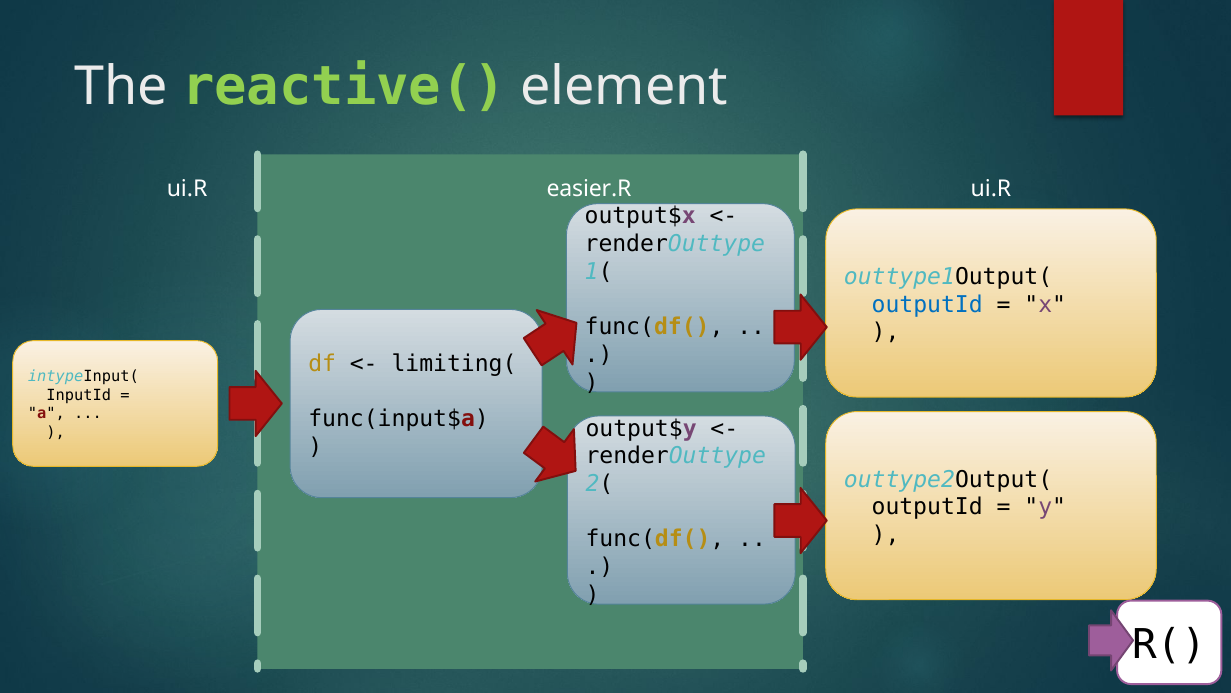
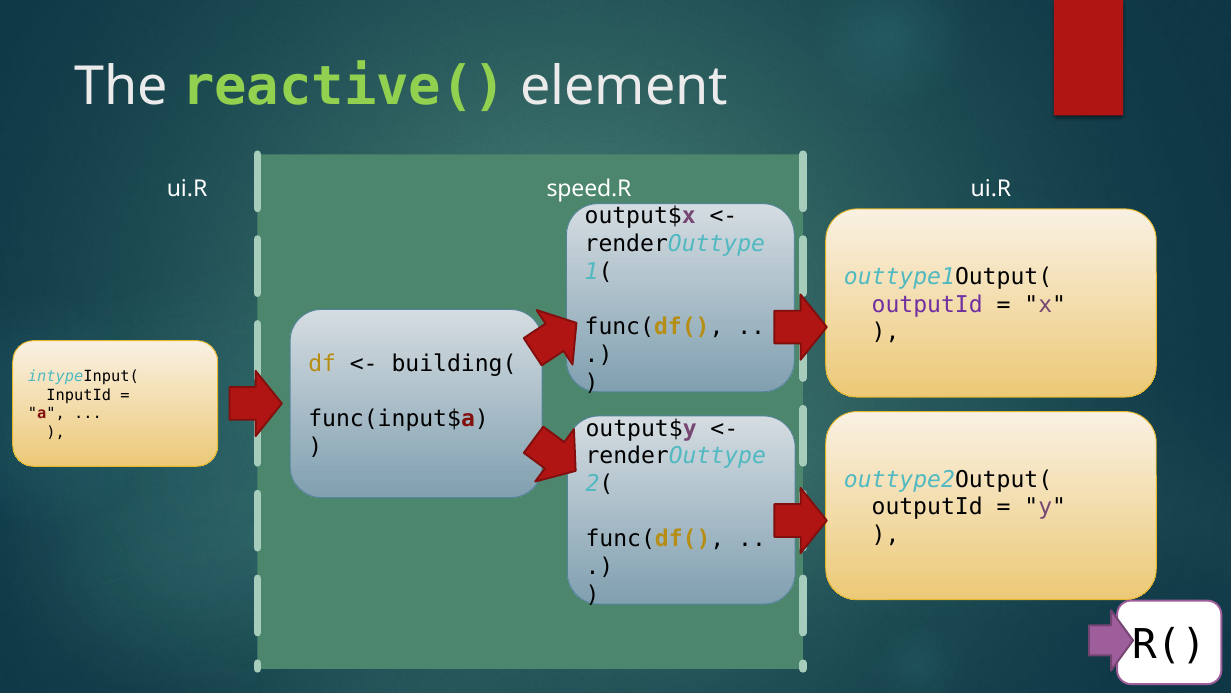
easier.R: easier.R -> speed.R (589, 189)
outputId colour: blue -> purple (927, 304)
limiting(: limiting( -> building( (454, 363)
